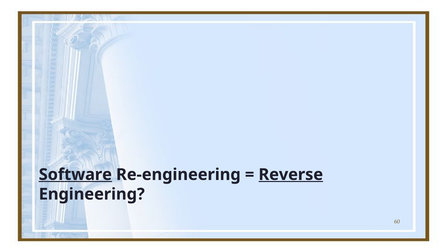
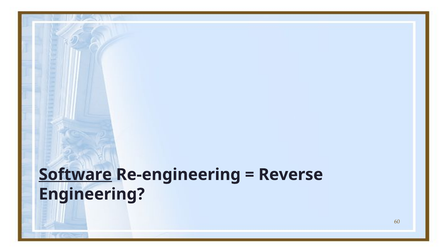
Reverse underline: present -> none (291, 175)
